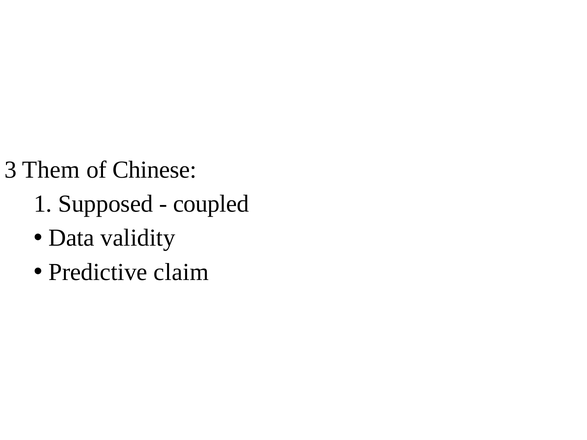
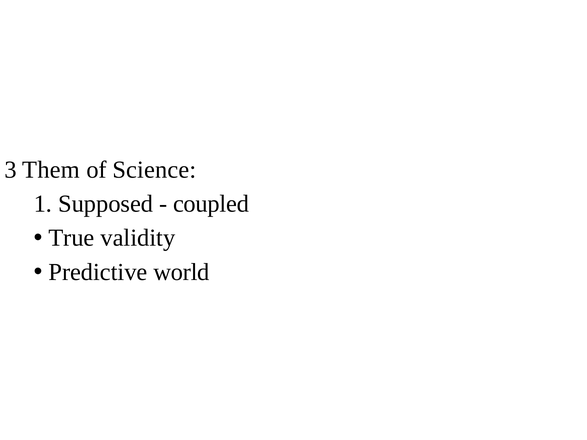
Chinese: Chinese -> Science (154, 170)
Data: Data -> True (71, 238)
claim: claim -> world (181, 272)
